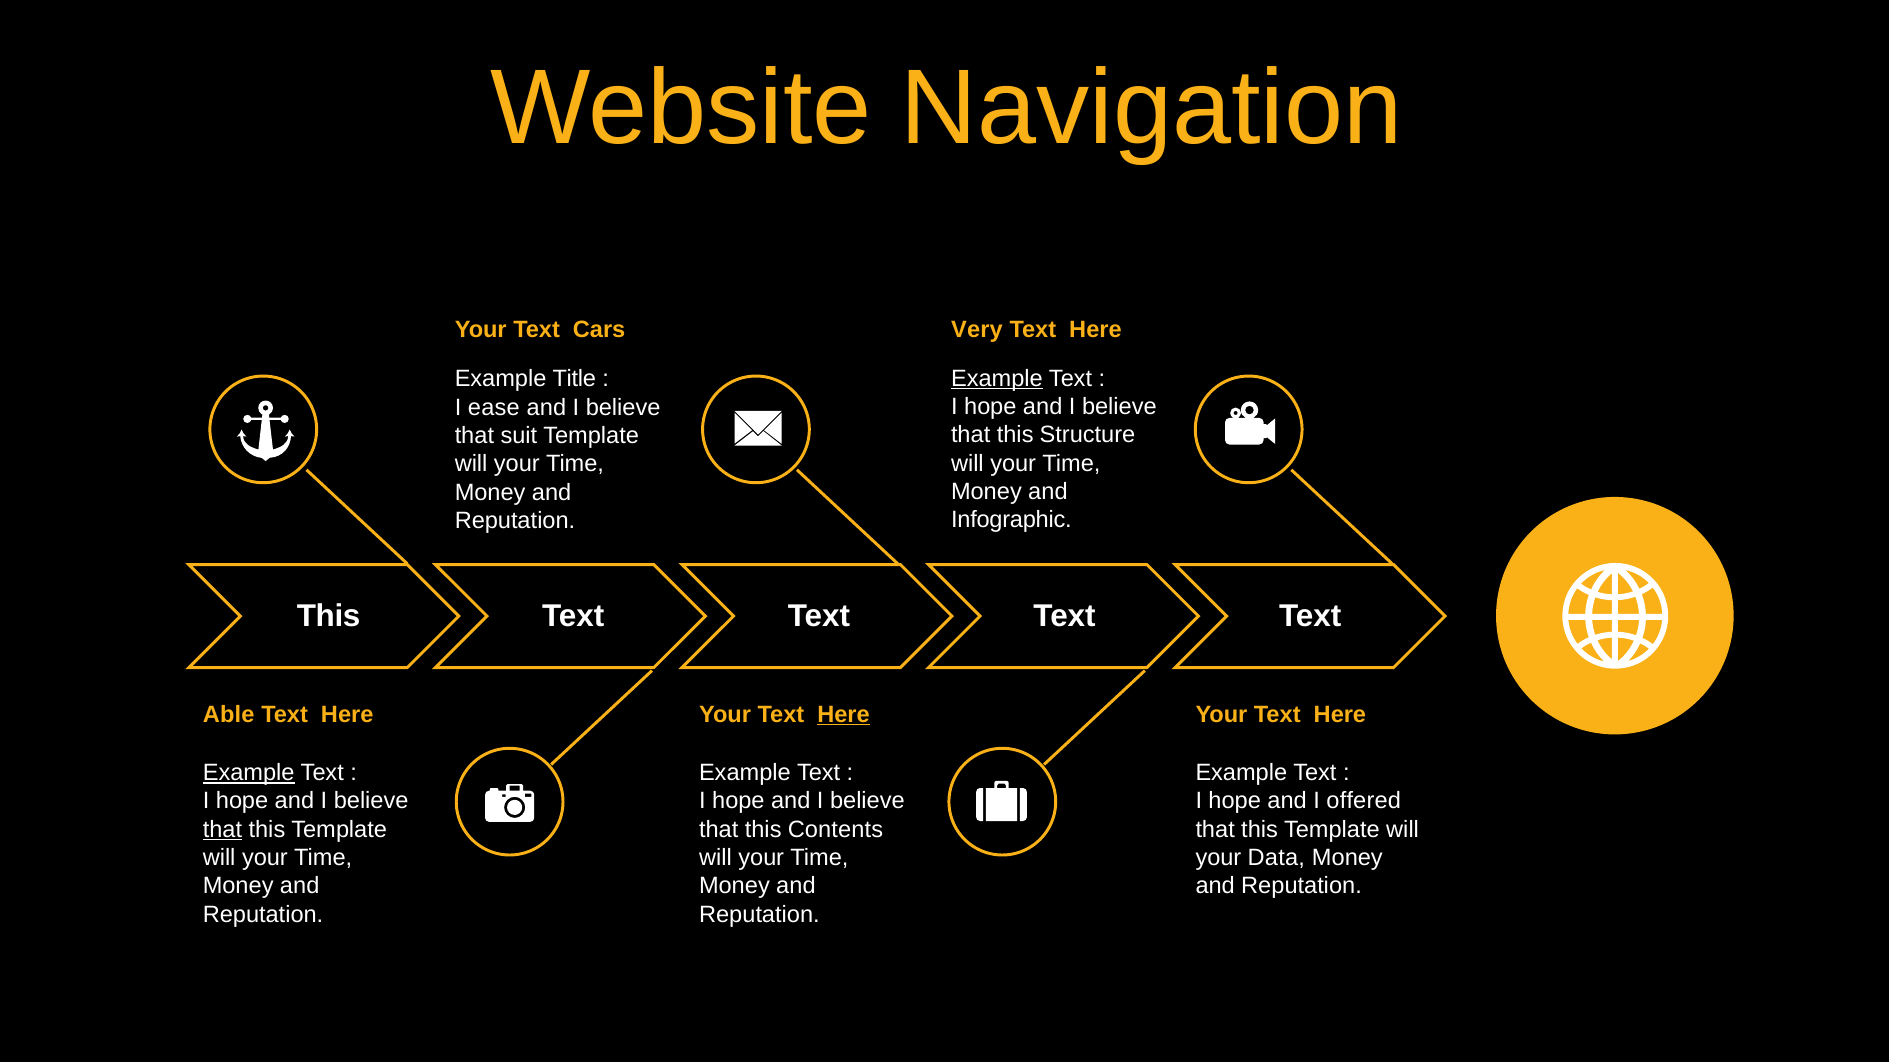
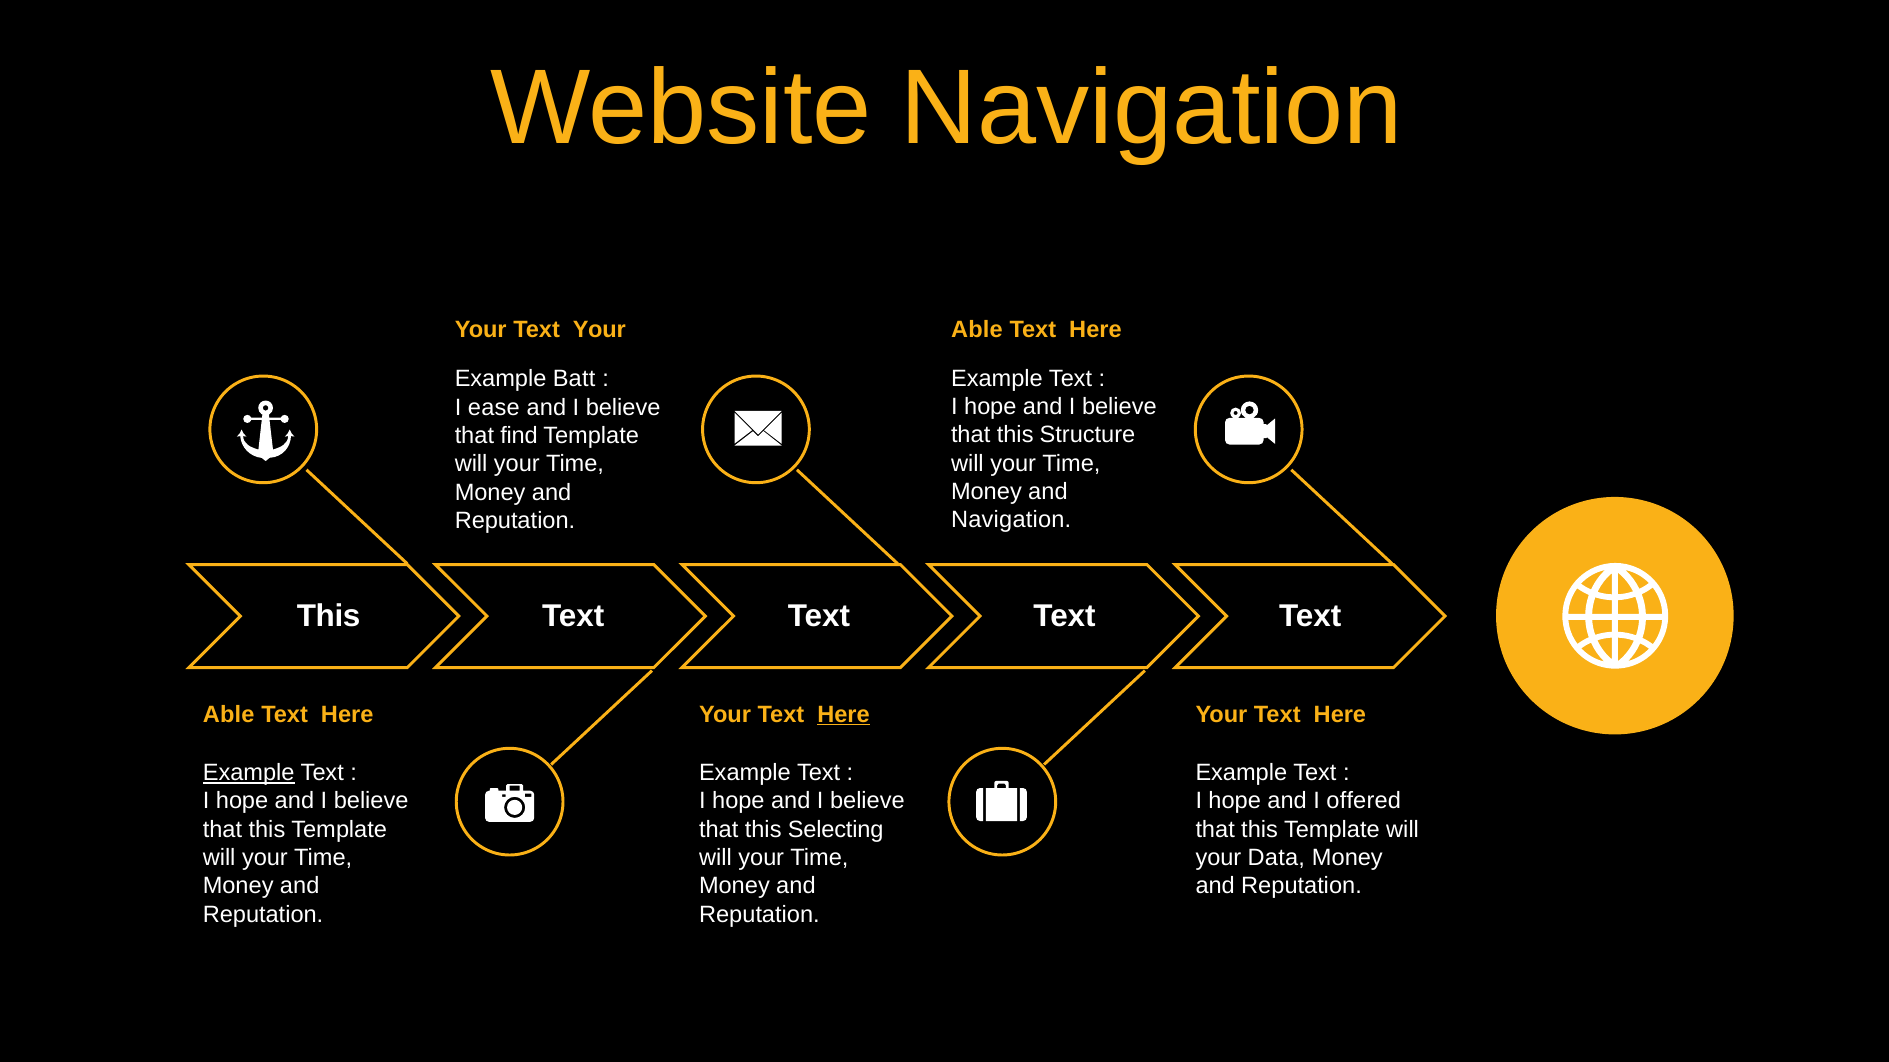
Very: Very -> Able (977, 330)
Text Cars: Cars -> Your (599, 330)
Example underline: present -> none (997, 379)
Title: Title -> Batt (574, 379)
suit: suit -> find (519, 436)
Infographic: Infographic -> Navigation (1011, 520)
that underline: present -> none (222, 830)
Contents: Contents -> Selecting (836, 830)
